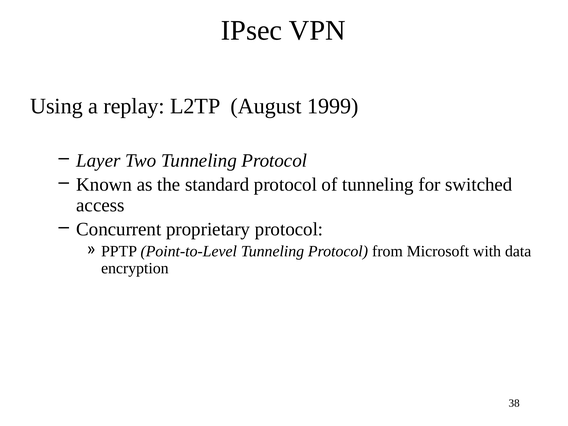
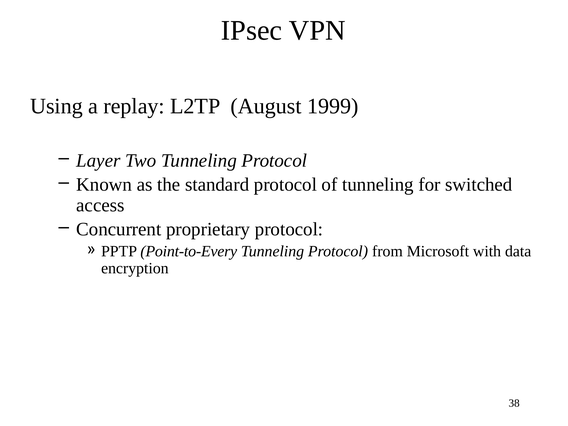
Point-to-Level: Point-to-Level -> Point-to-Every (189, 251)
